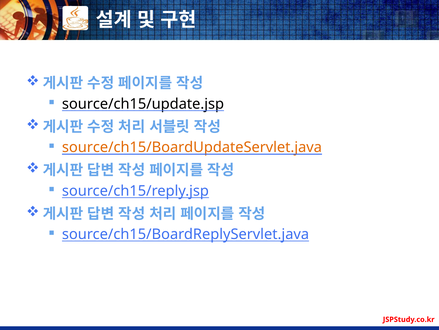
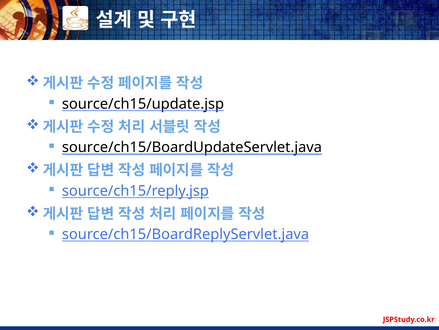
source/ch15/BoardUpdateServlet.java colour: orange -> black (192, 147)
